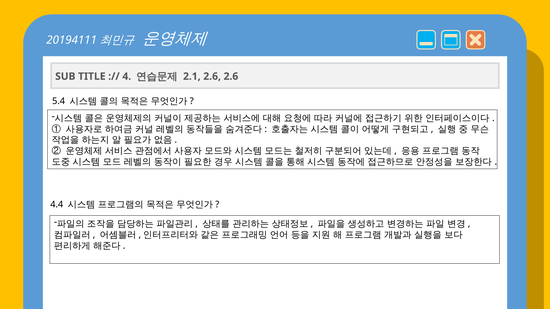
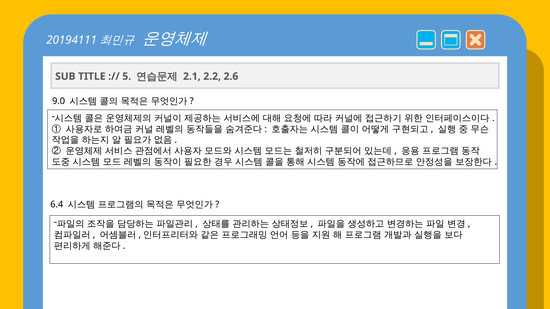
4: 4 -> 5 (127, 76)
2.1 2.6: 2.6 -> 2.2 (212, 76)
5.4: 5.4 -> 9.0 (59, 101)
4.4: 4.4 -> 6.4 (57, 205)
